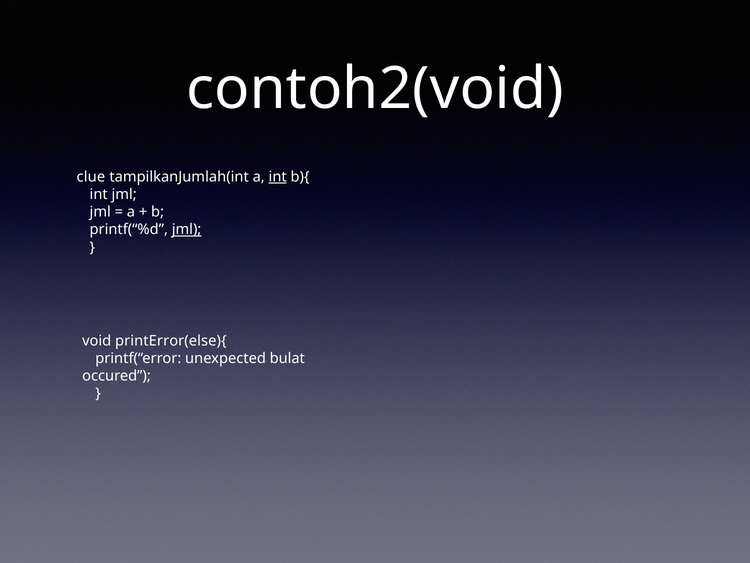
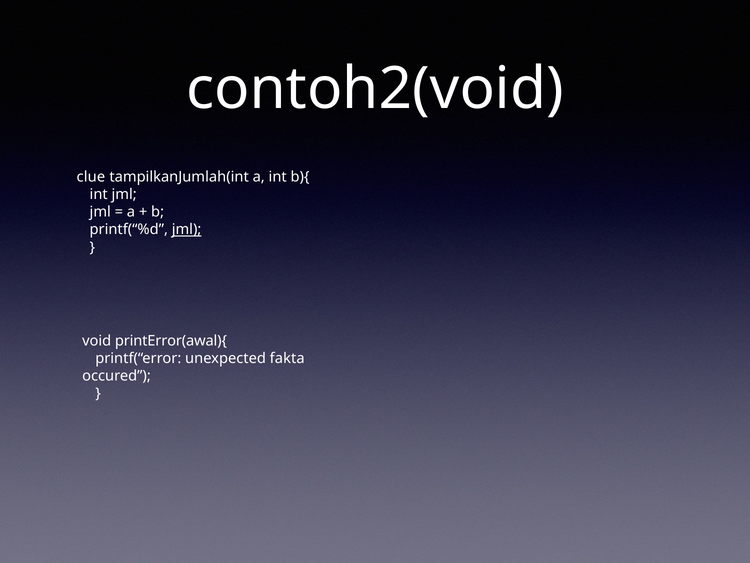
int underline: present -> none (278, 177)
printError(else){: printError(else){ -> printError(awal){ (171, 340)
bulat: bulat -> fakta (287, 358)
